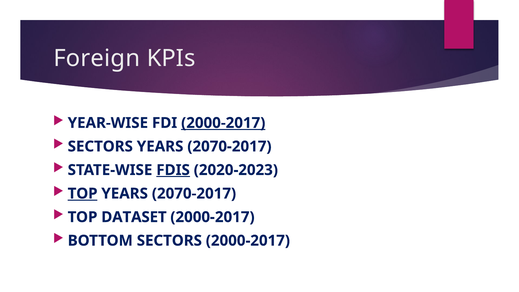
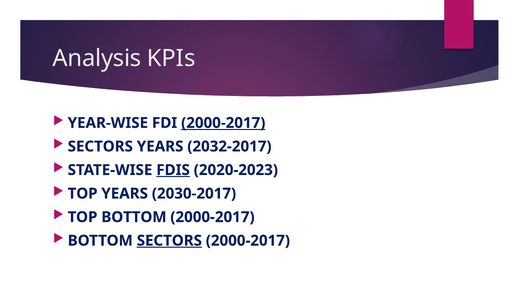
Foreign: Foreign -> Analysis (97, 58)
2070-2017: 2070-2017 -> 2032-2017 (229, 146)
TOP underline: present -> none (83, 194)
2070-2017: 2070-2017 -> 2030-2017 (194, 194)
TOP DATASET: DATASET -> BOTTOM (134, 217)
SECTORS underline: none -> present (169, 241)
